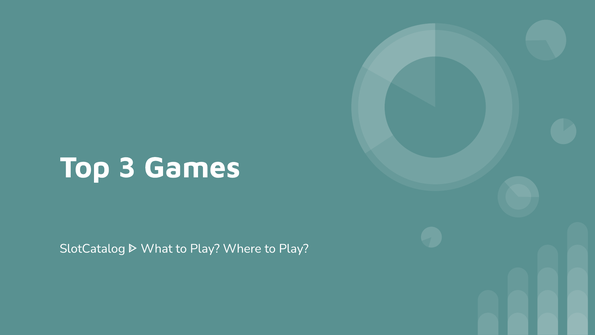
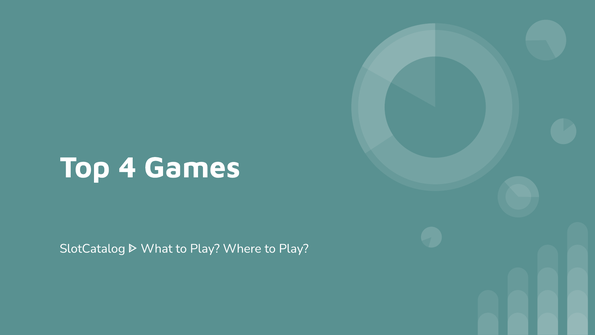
3: 3 -> 4 (127, 167)
